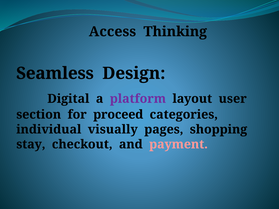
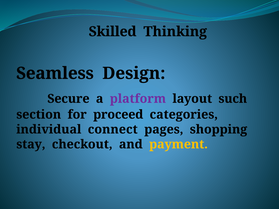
Access: Access -> Skilled (113, 32)
Digital: Digital -> Secure (68, 99)
user: user -> such (233, 99)
visually: visually -> connect (113, 130)
payment colour: pink -> yellow (179, 144)
